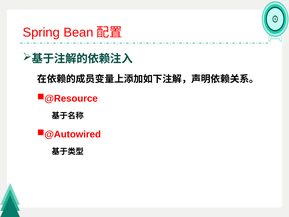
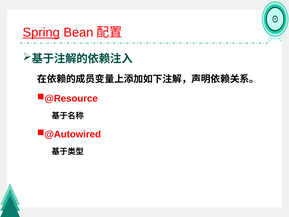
Spring underline: none -> present (41, 32)
